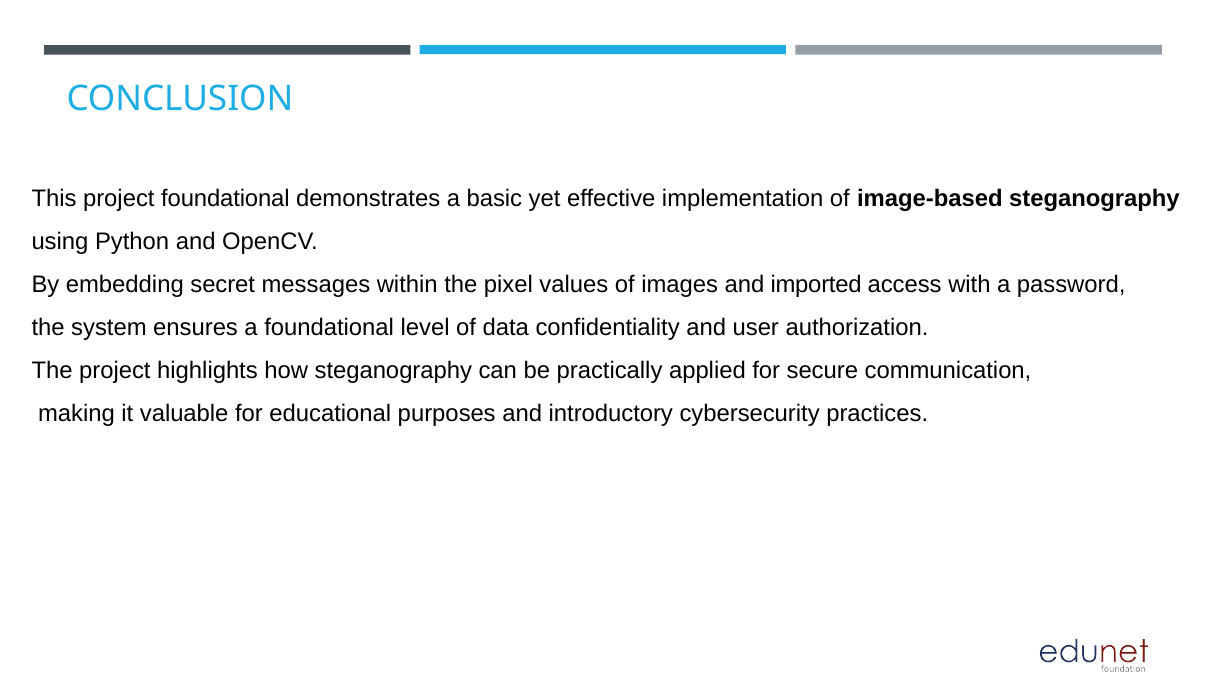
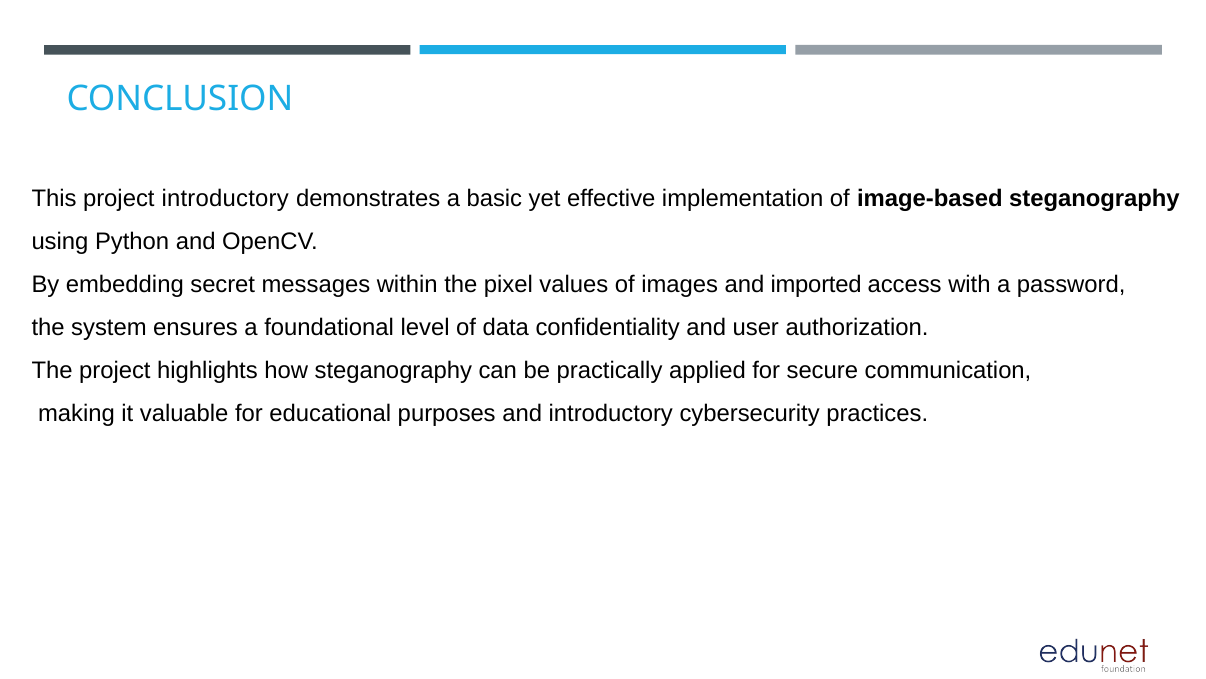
project foundational: foundational -> introductory (225, 199)
